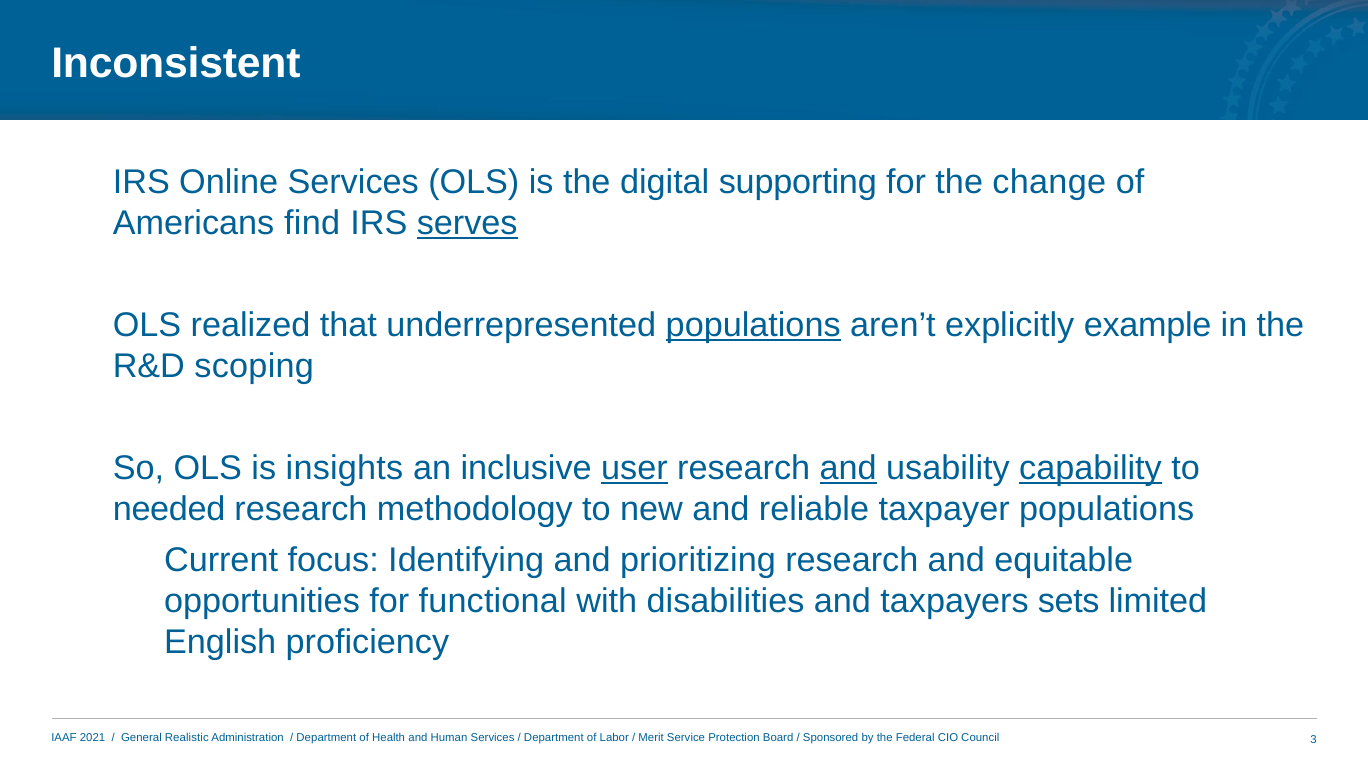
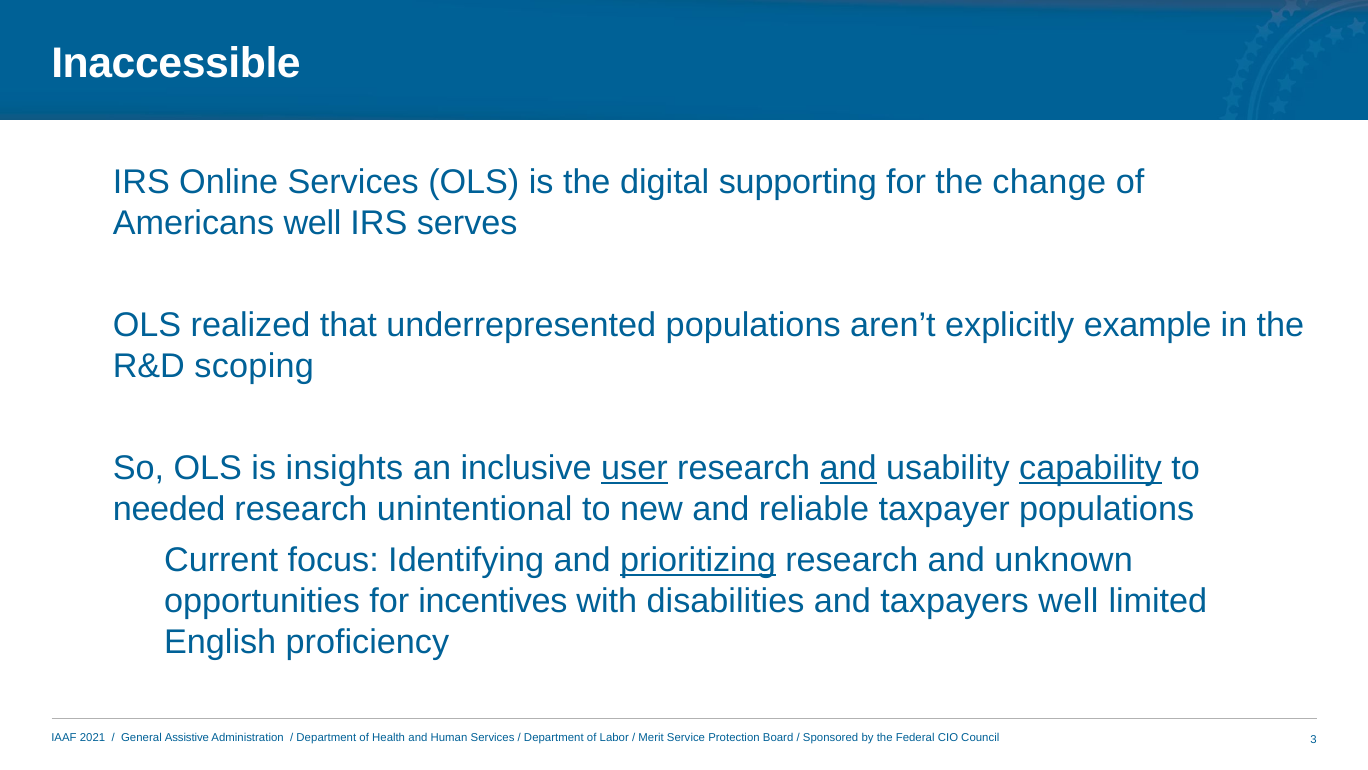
Inconsistent: Inconsistent -> Inaccessible (176, 64)
Americans find: find -> well (313, 223)
serves underline: present -> none (467, 223)
populations underline: present -> none (753, 325)
methodology: methodology -> unintentional (475, 509)
prioritizing underline: none -> present (698, 560)
equitable: equitable -> unknown (1064, 560)
functional: functional -> incentives (493, 601)
taxpayers sets: sets -> well (1068, 601)
Realistic: Realistic -> Assistive (187, 737)
